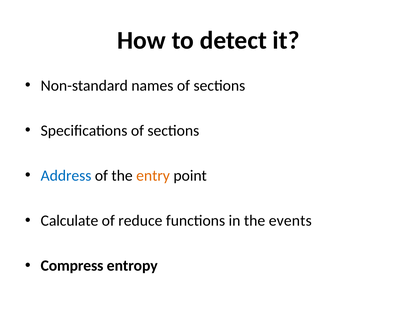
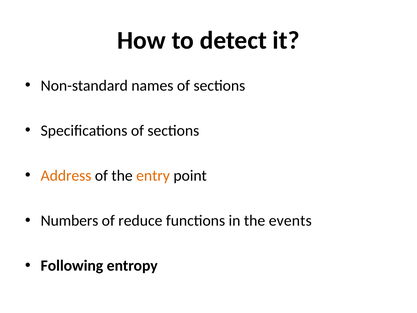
Address colour: blue -> orange (66, 176)
Calculate: Calculate -> Numbers (69, 220)
Compress: Compress -> Following (72, 265)
